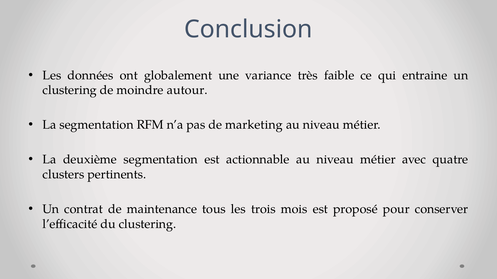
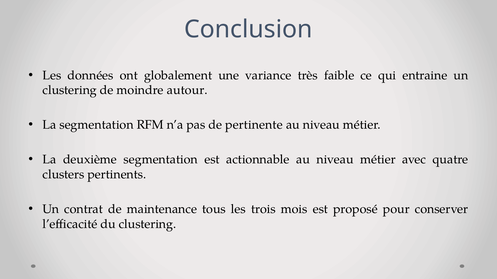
marketing: marketing -> pertinente (254, 125)
